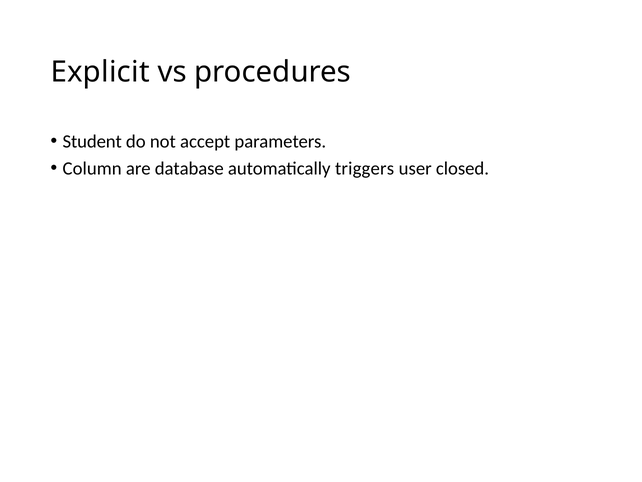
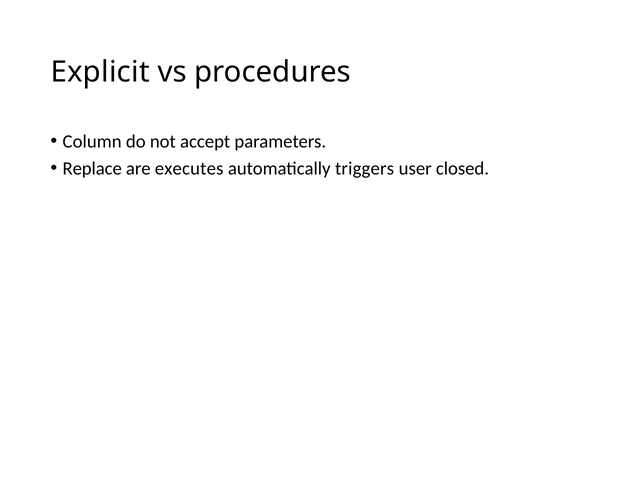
Student: Student -> Column (92, 141)
Column: Column -> Replace (92, 168)
database: database -> executes (189, 168)
